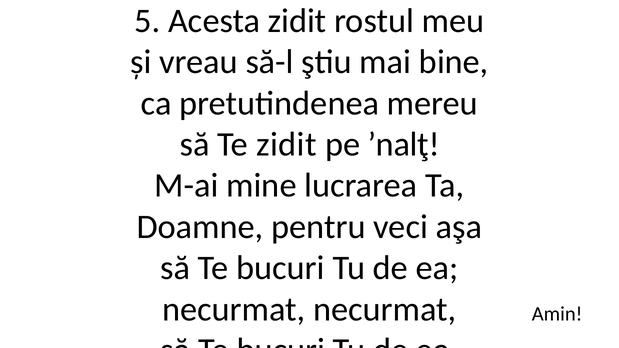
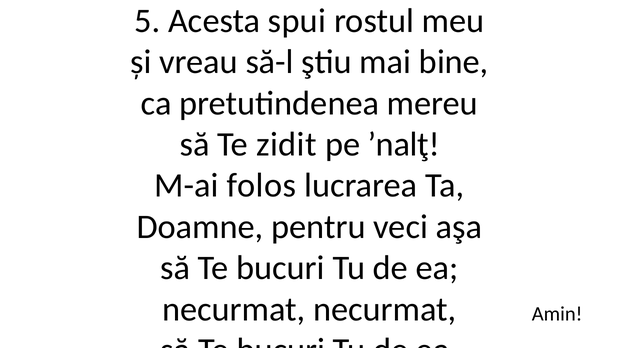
Acesta zidit: zidit -> spui (297, 21)
mine: mine -> folos (261, 186)
